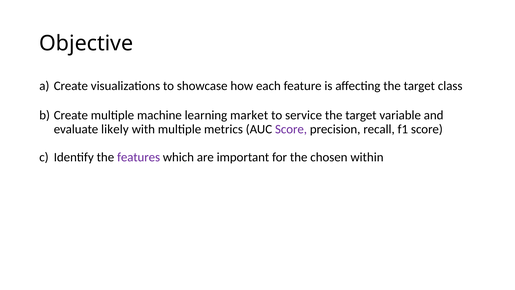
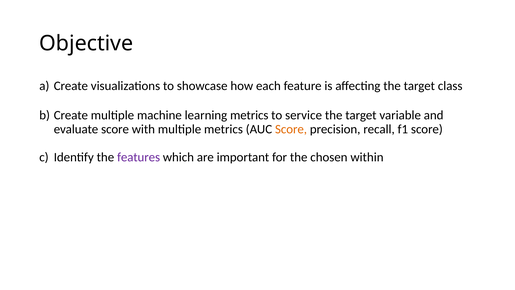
learning market: market -> metrics (249, 115)
evaluate likely: likely -> score (115, 129)
Score colour: purple -> orange (291, 129)
